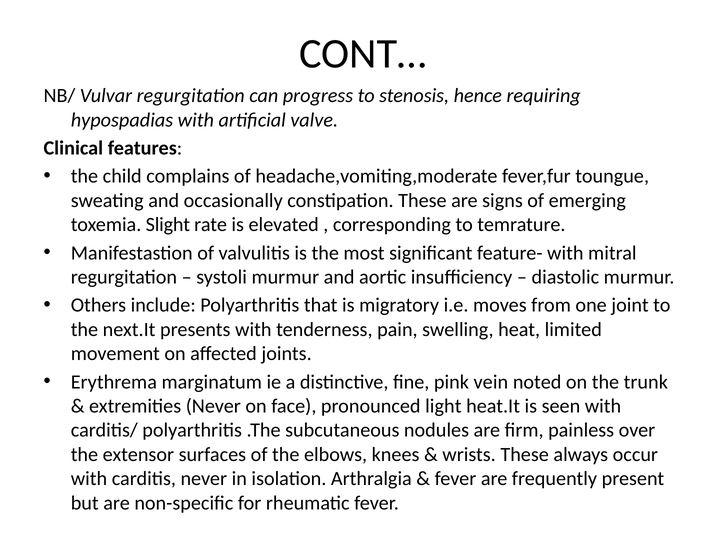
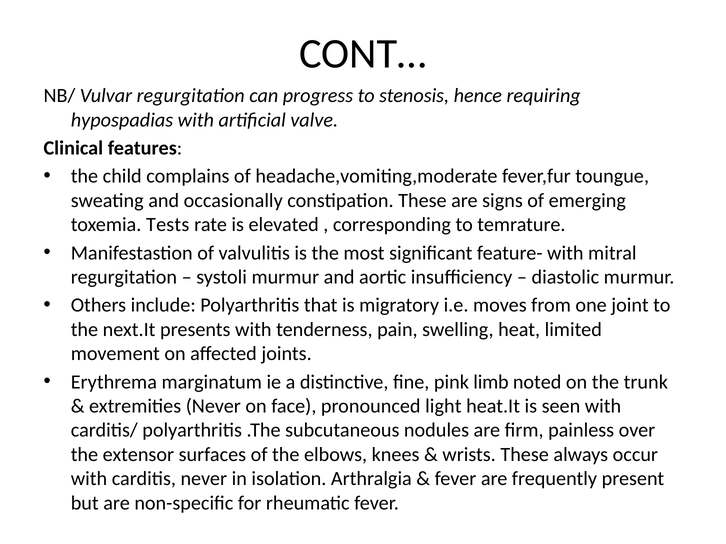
Slight: Slight -> Tests (168, 225)
vein: vein -> limb (491, 382)
